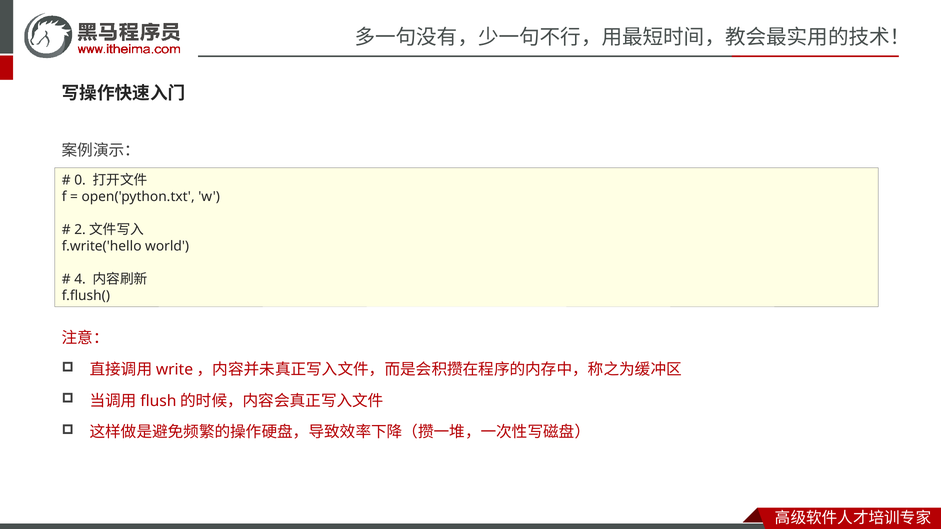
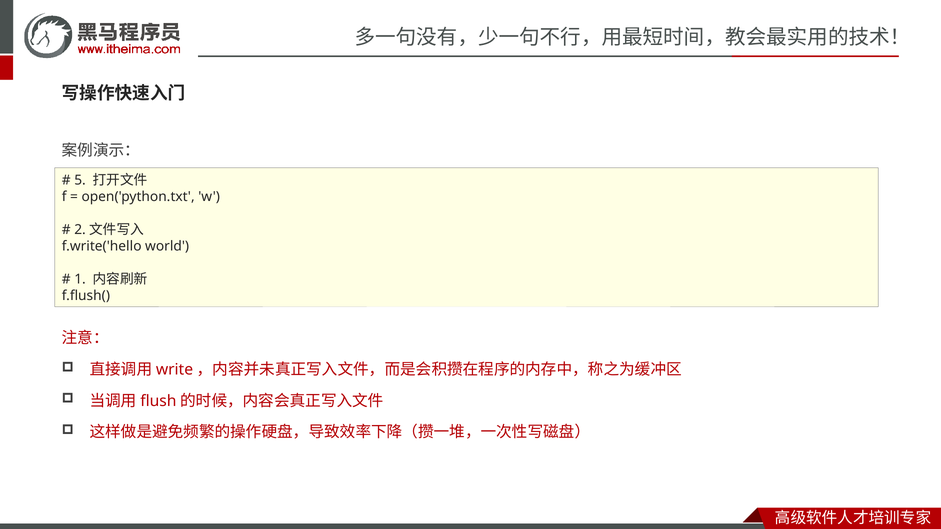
0: 0 -> 5 (80, 180)
4: 4 -> 1 (80, 279)
